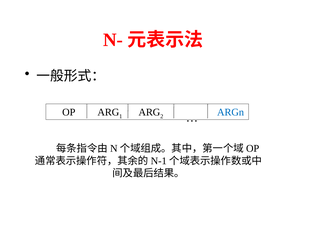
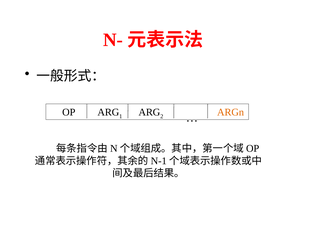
ARGn colour: blue -> orange (231, 112)
